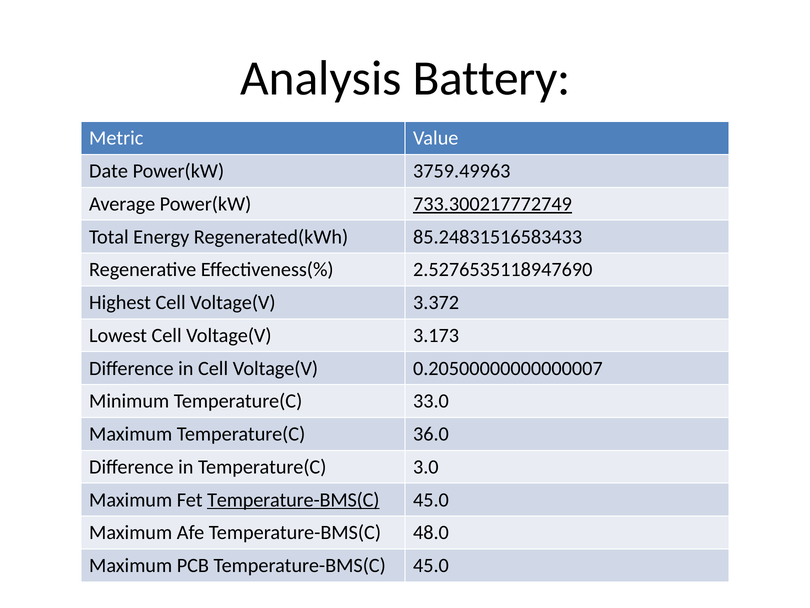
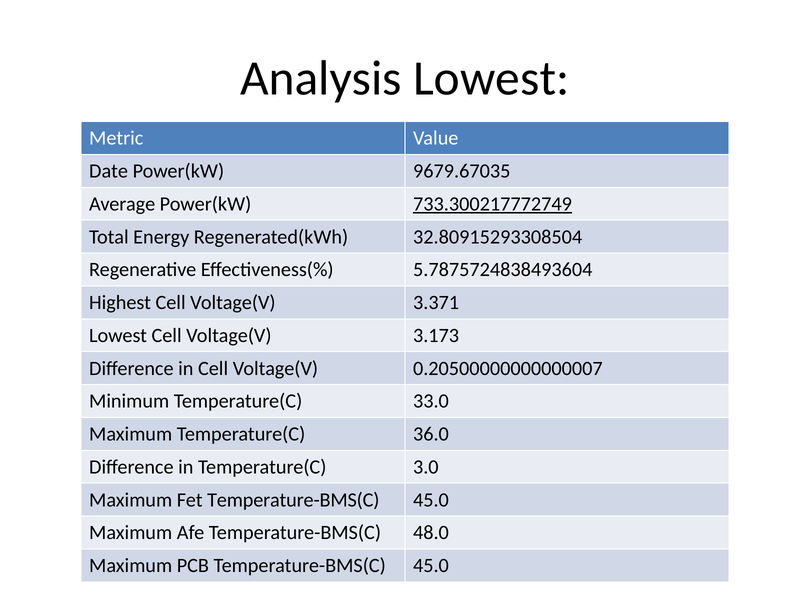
Analysis Battery: Battery -> Lowest (491, 78)
3759.49963: 3759.49963 -> 9679.67035 (462, 171)
85.24831516583433: 85.24831516583433 -> 32.80915293308504 (498, 237)
2.5276535118947690: 2.5276535118947690 -> 5.7875724838493604 (503, 270)
3.372: 3.372 -> 3.371 (436, 302)
Temperature-BMS(C underline: present -> none (293, 499)
